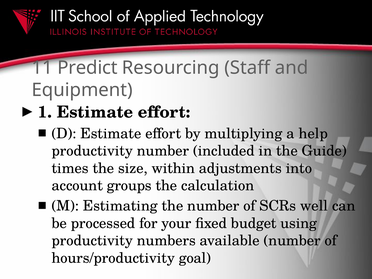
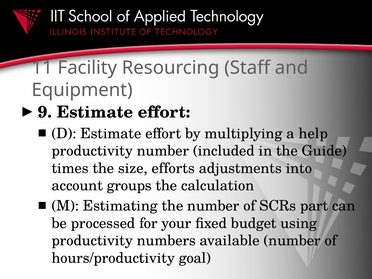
Predict: Predict -> Facility (87, 68)
1: 1 -> 9 (45, 112)
within: within -> efforts (173, 168)
well: well -> part (314, 206)
